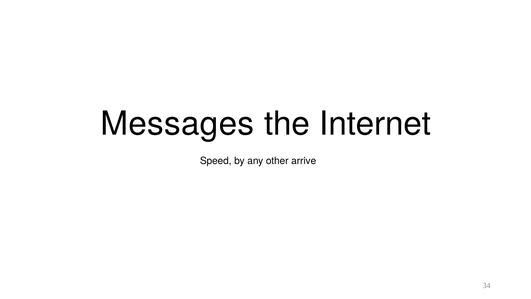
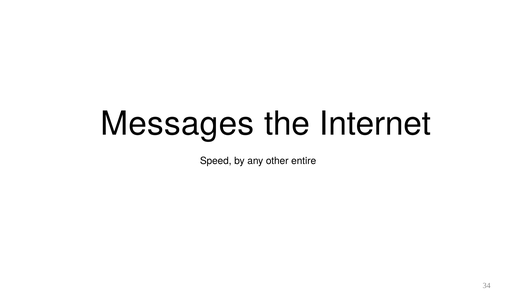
arrive: arrive -> entire (304, 161)
